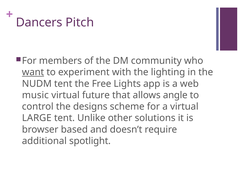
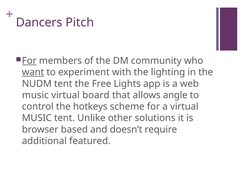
For underline: none -> present (29, 61)
future: future -> board (96, 95)
designs: designs -> hotkeys (90, 106)
LARGE: LARGE -> MUSIC (37, 118)
spotlight: spotlight -> featured (90, 141)
